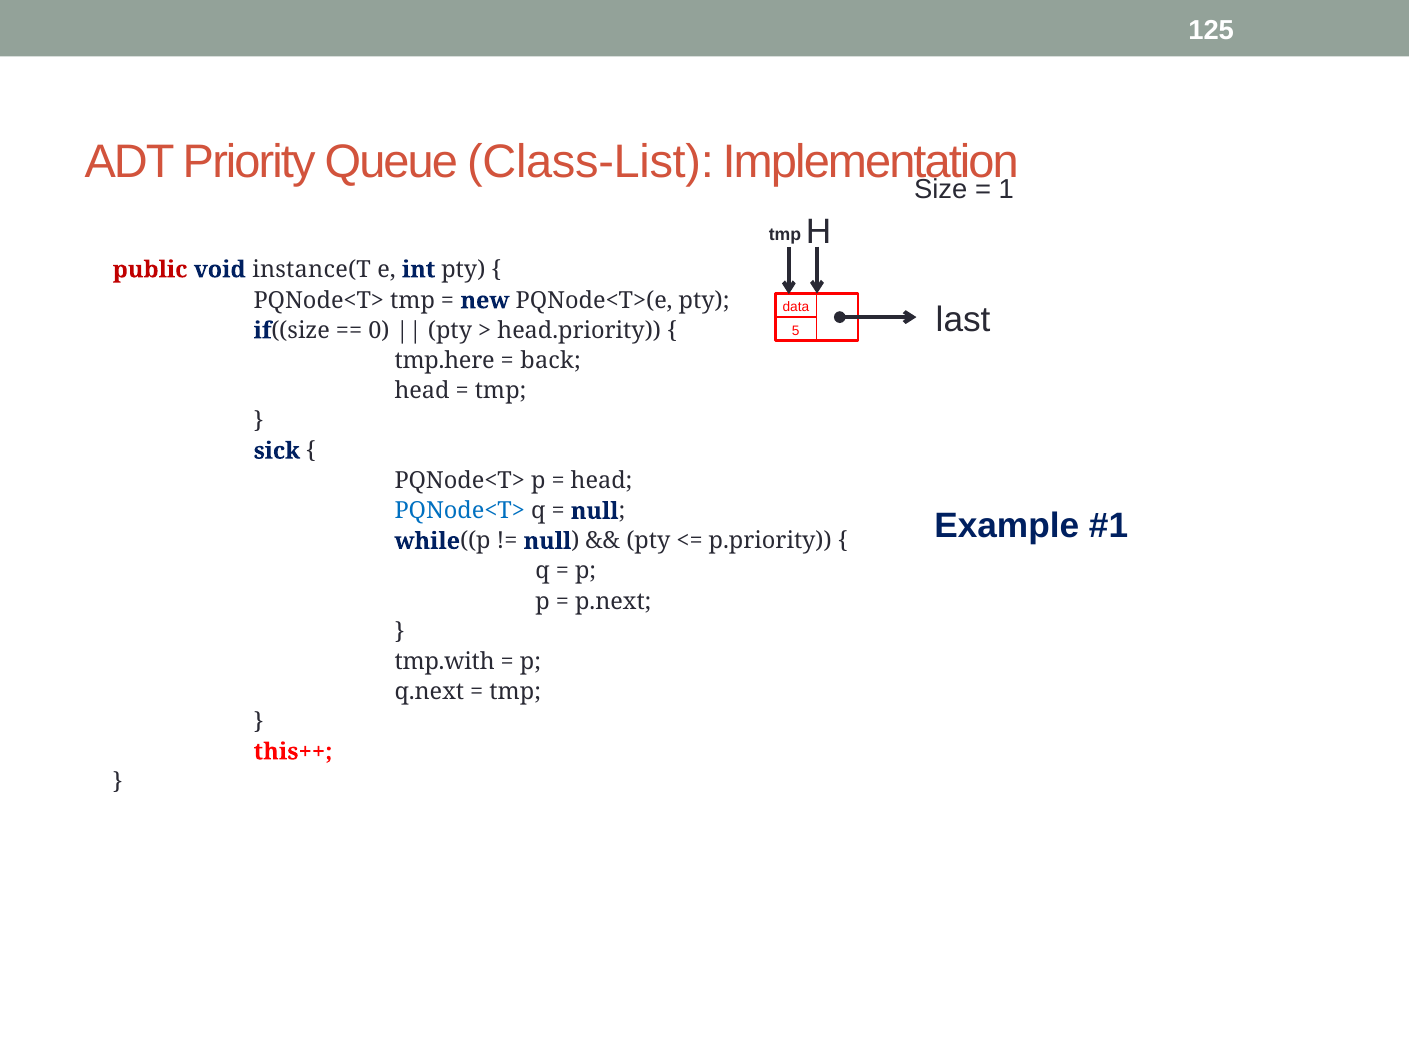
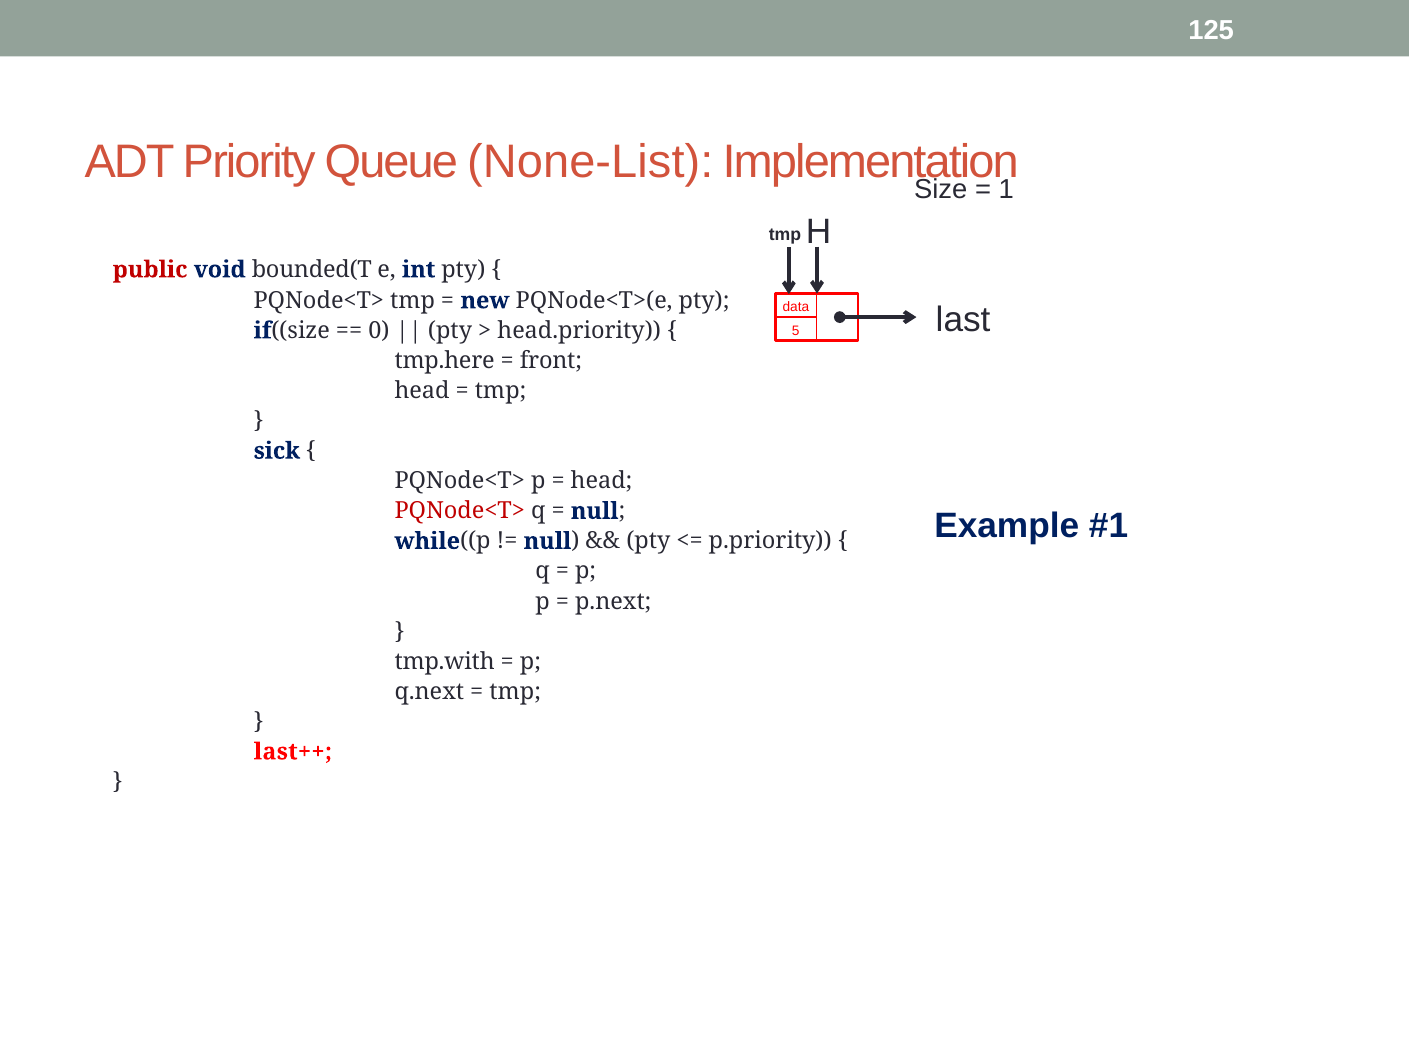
Class-List: Class-List -> None-List (590, 162)
instance(T: instance(T -> bounded(T (312, 270)
back: back -> front (551, 361)
PQNode<T> colour: blue -> red (460, 511)
this++: this++ -> last++ (293, 752)
